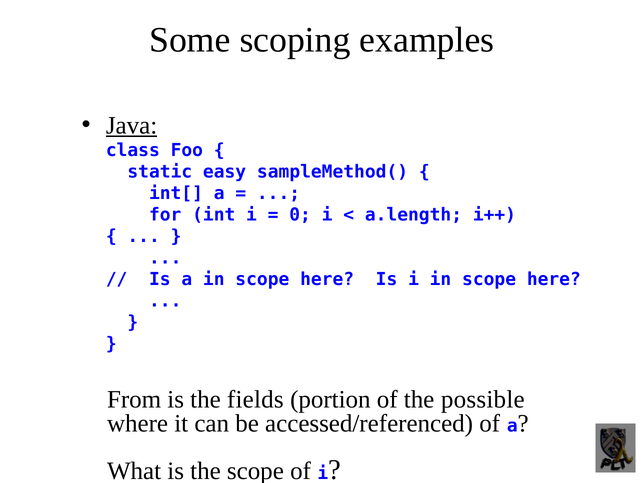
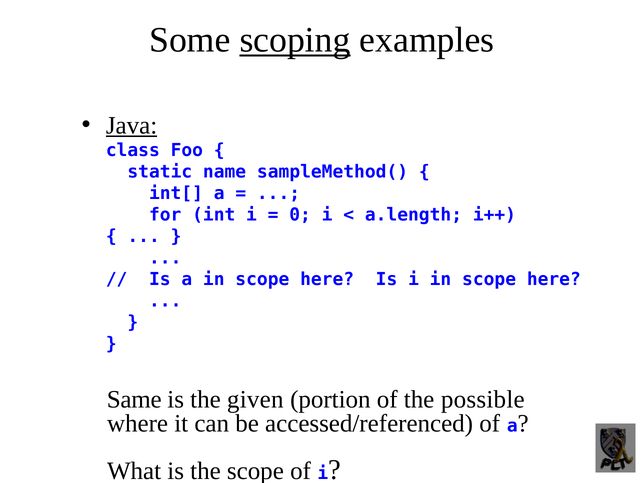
scoping underline: none -> present (295, 40)
easy: easy -> name (225, 172)
From: From -> Same (134, 400)
fields: fields -> given (255, 400)
